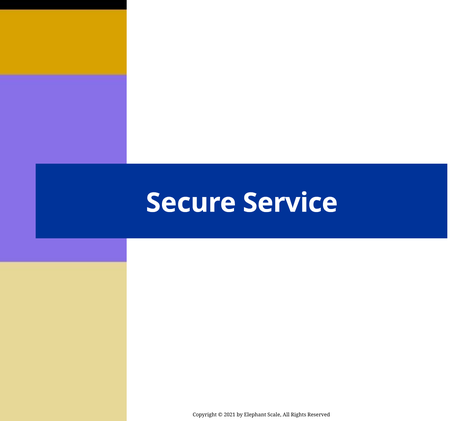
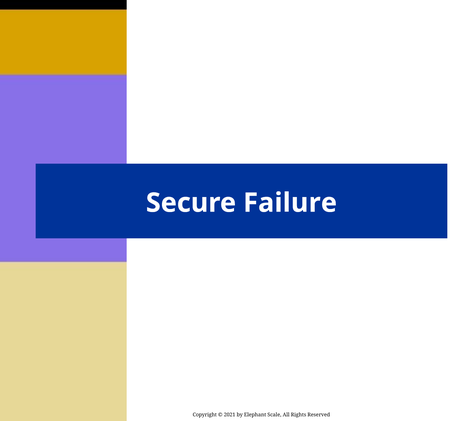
Service: Service -> Failure (290, 203)
